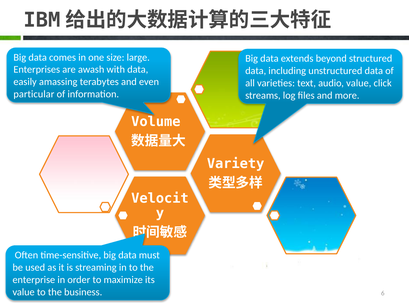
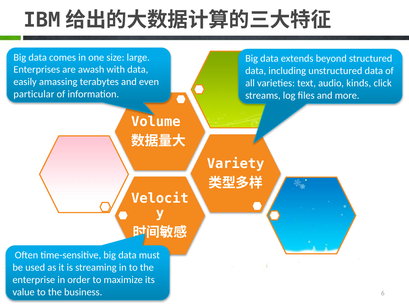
audio value: value -> kinds (359, 83)
